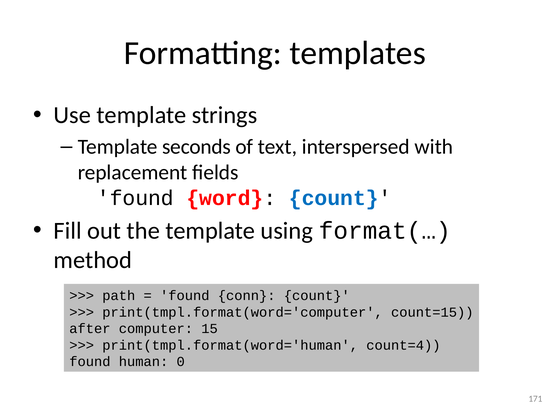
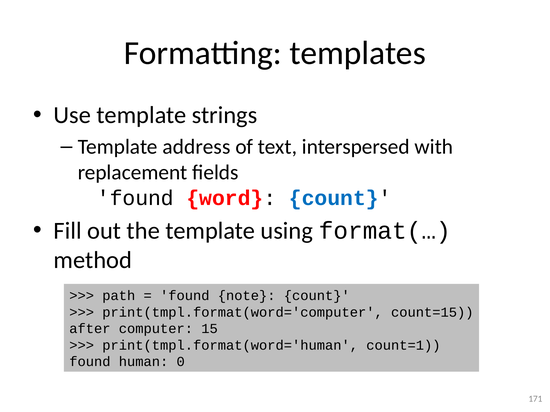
seconds: seconds -> address (196, 147)
conn: conn -> note (247, 296)
count=4: count=4 -> count=1 (403, 346)
